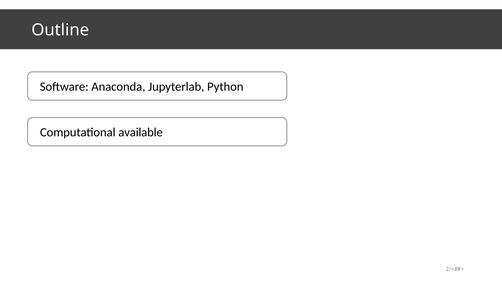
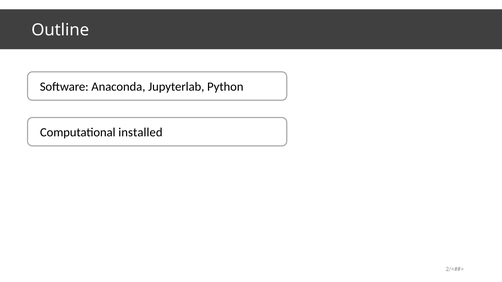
available: available -> installed (140, 133)
